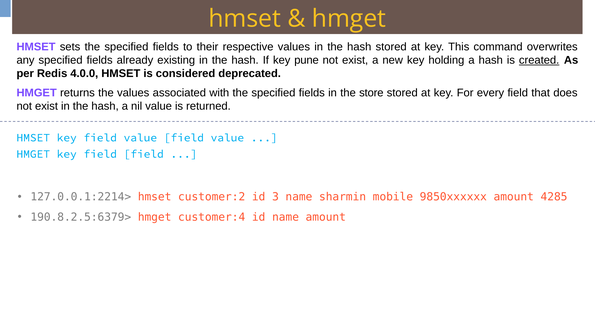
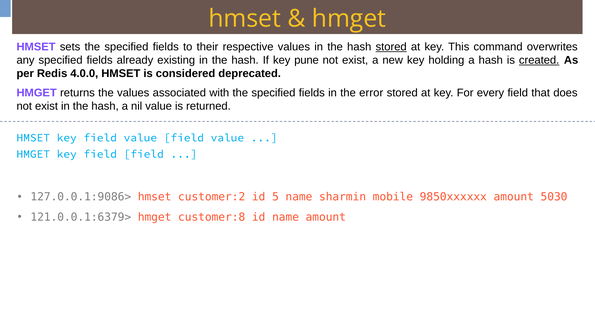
stored underline: none -> present (391, 47)
store: store -> error (371, 93)
127.0.0.1:2214>: 127.0.0.1:2214> -> 127.0.0.1:9086> (81, 197)
3: 3 -> 5 (275, 197)
4285: 4285 -> 5030 (554, 197)
190.8.2.5:6379>: 190.8.2.5:6379> -> 121.0.0.1:6379> (81, 217)
customer:4: customer:4 -> customer:8 (212, 217)
